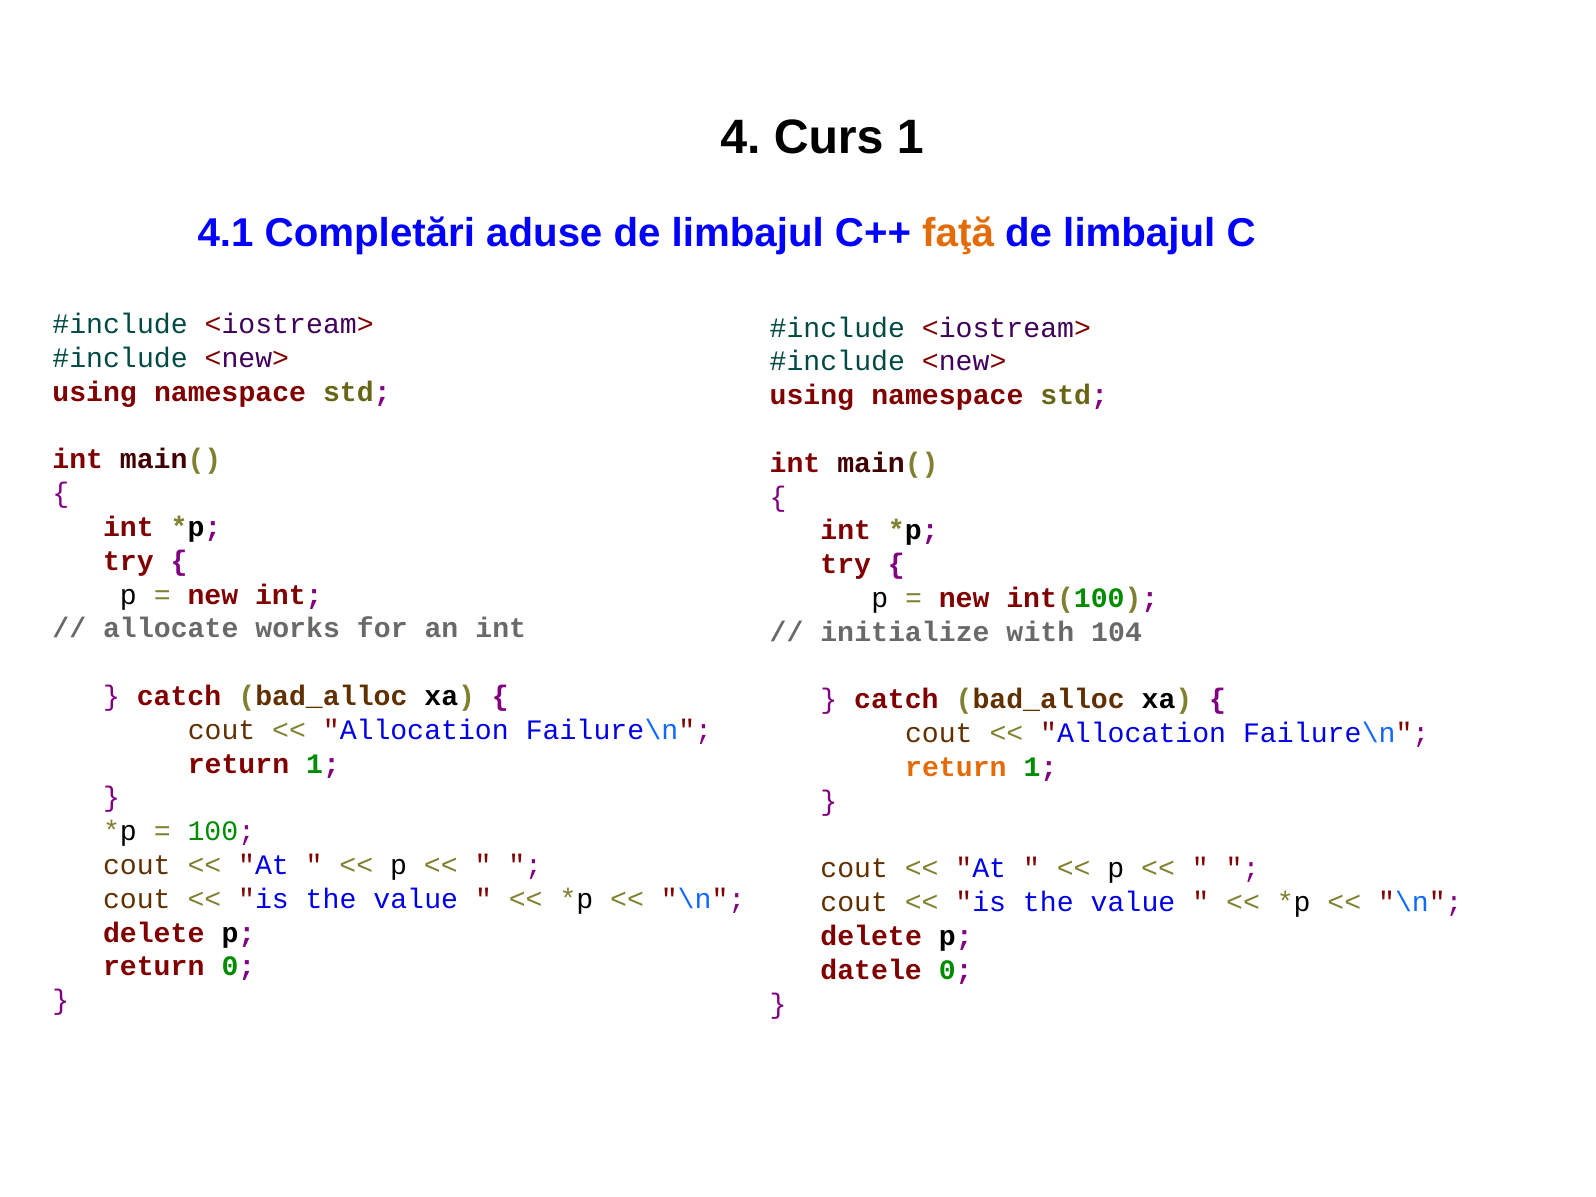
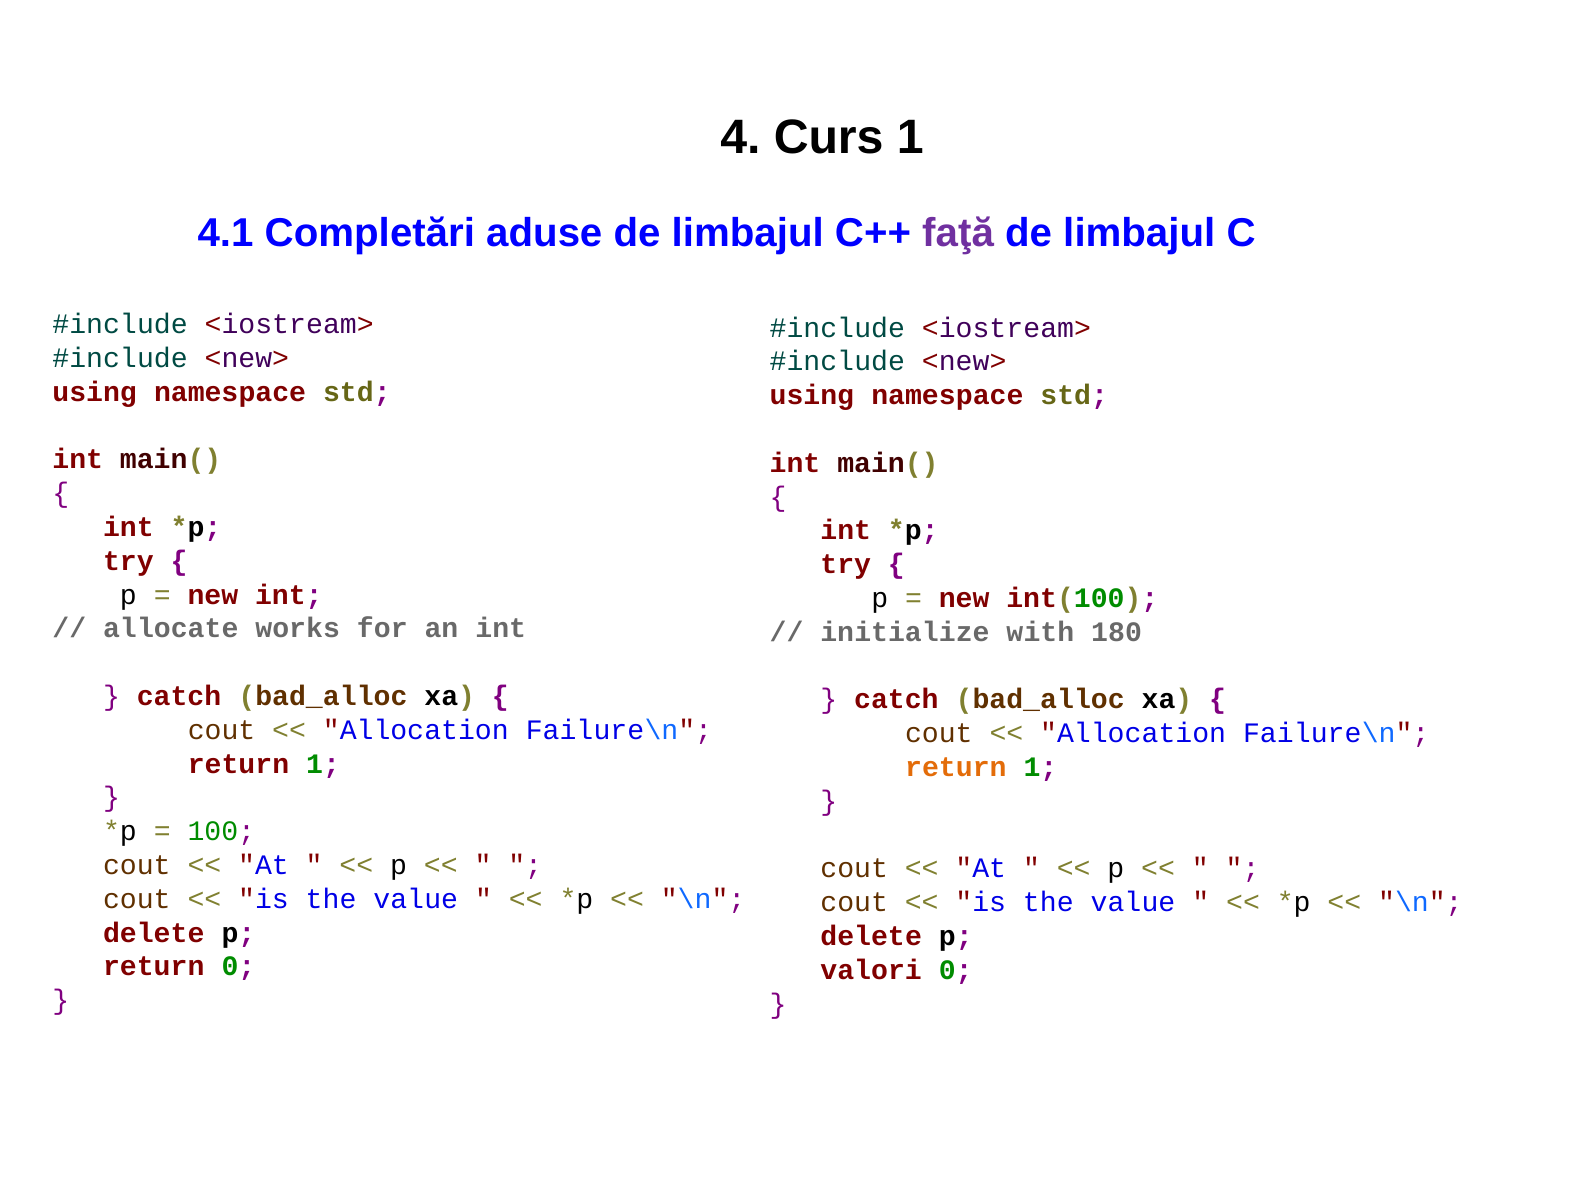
faţă colour: orange -> purple (958, 234)
104: 104 -> 180 (1117, 632)
datele: datele -> valori (871, 970)
